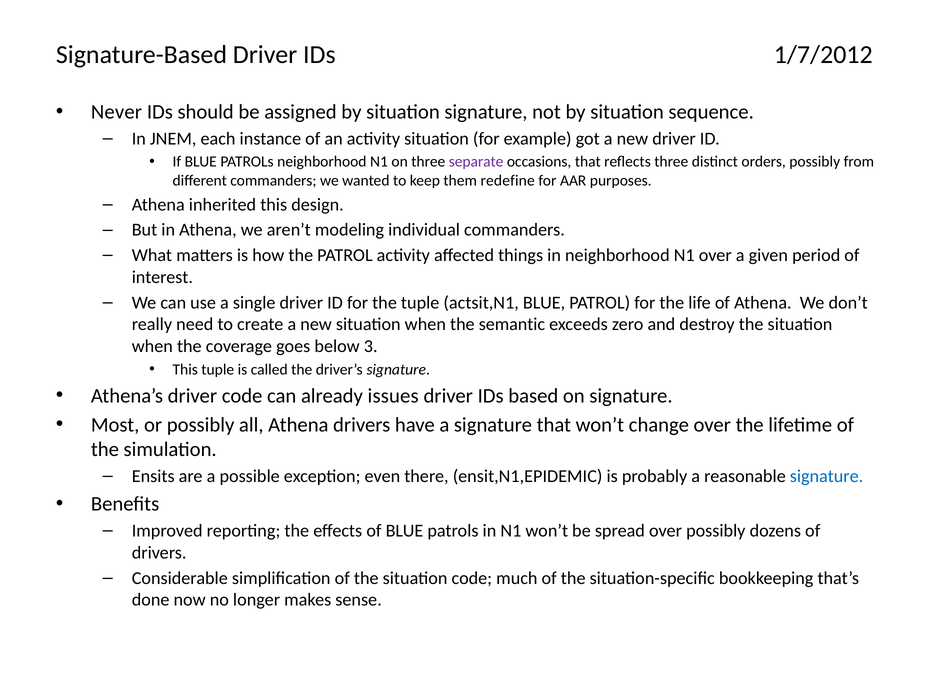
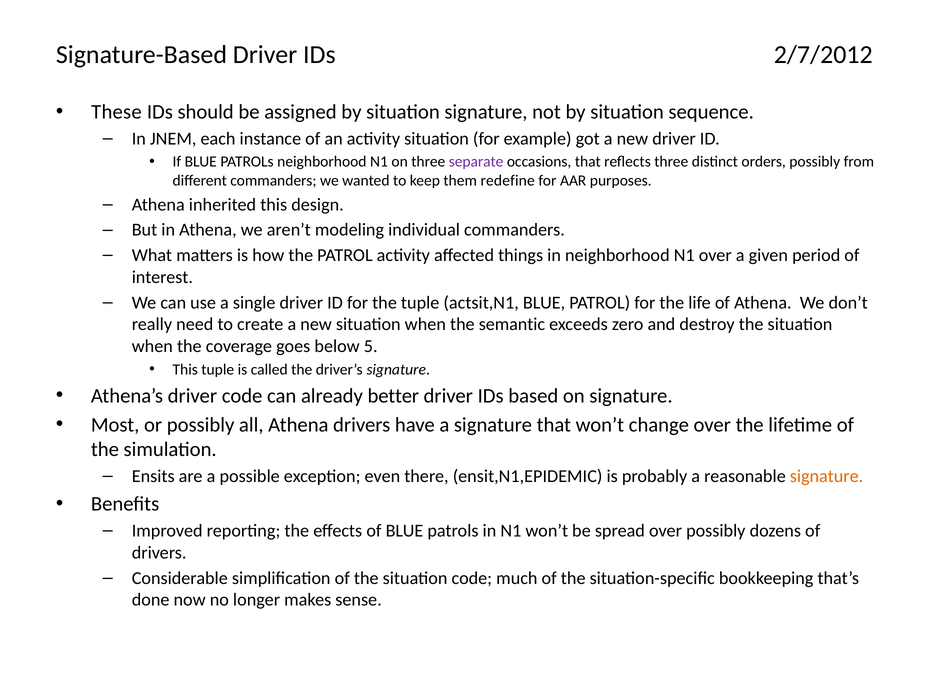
1/7/2012: 1/7/2012 -> 2/7/2012 (823, 55)
Never: Never -> These (116, 112)
3: 3 -> 5 (371, 346)
issues: issues -> better (393, 396)
signature colour: blue -> orange (827, 476)
